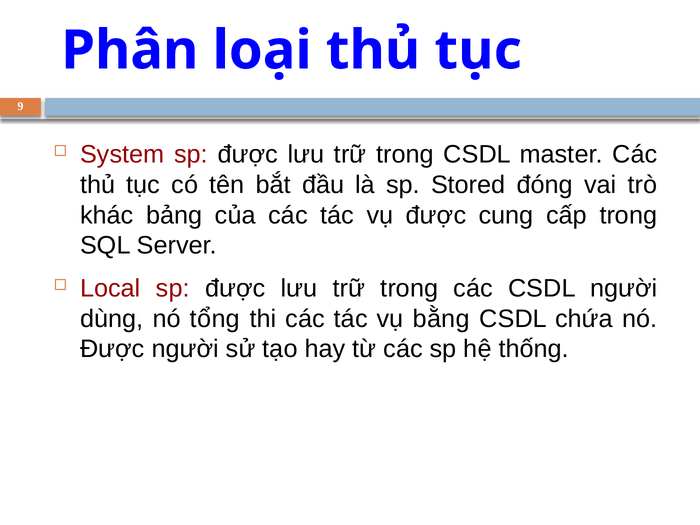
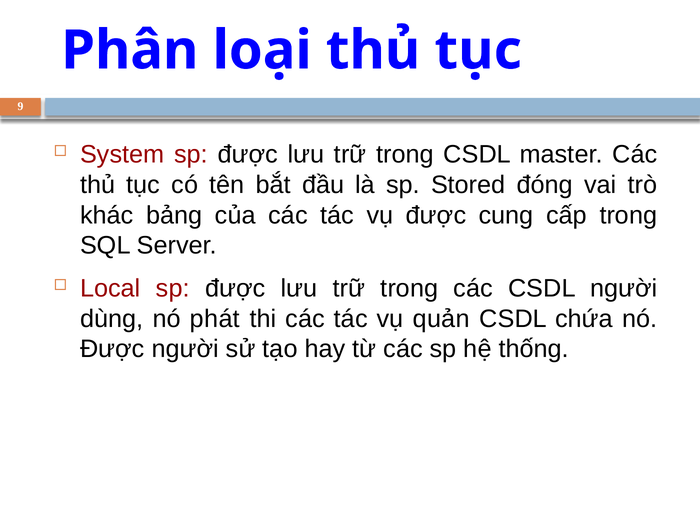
tổng: tổng -> phát (215, 319)
bằng: bằng -> quản (441, 319)
